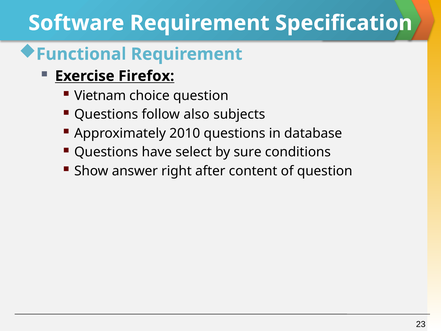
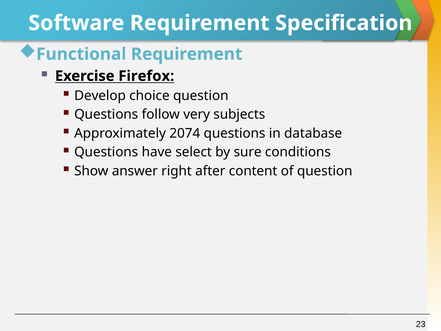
Vietnam: Vietnam -> Develop (100, 95)
also: also -> very (197, 114)
2010: 2010 -> 2074 (185, 133)
